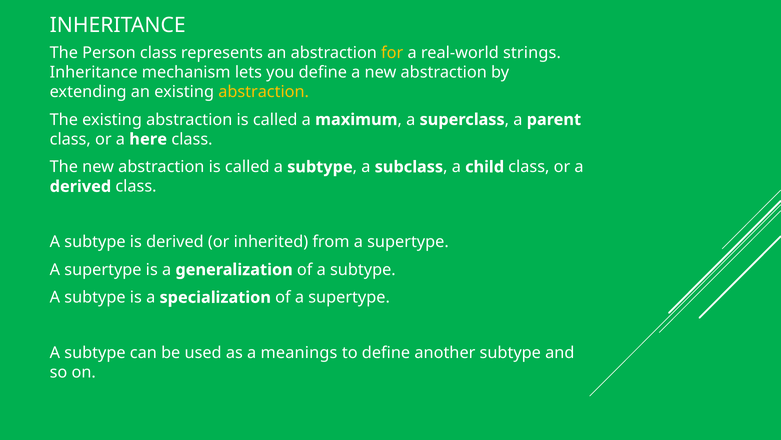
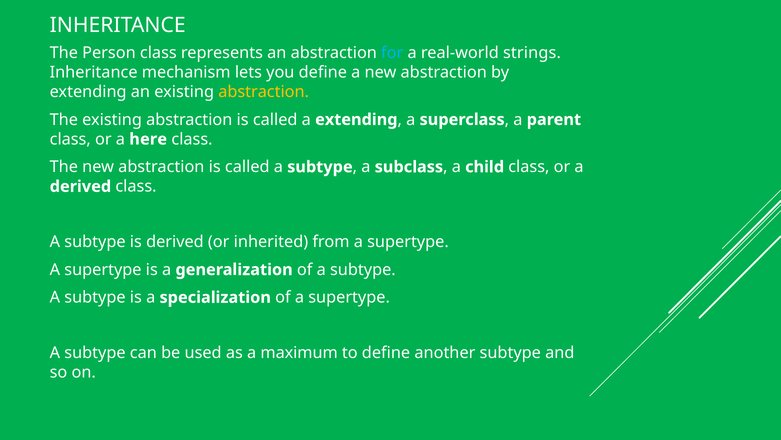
for colour: yellow -> light blue (392, 53)
a maximum: maximum -> extending (356, 119)
meanings: meanings -> maximum (299, 352)
